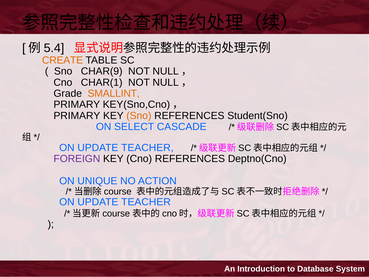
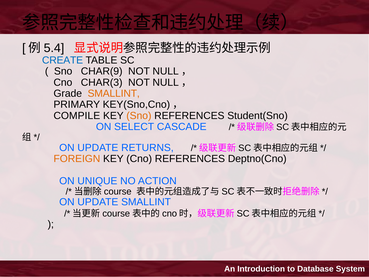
CREATE colour: orange -> blue (63, 60)
CHAR(1: CHAR(1 -> CHAR(3 (102, 82)
PRIMARY: PRIMARY -> COMPILE (77, 116)
TEACHER: TEACHER -> RETURNS (147, 148)
FOREIGN colour: purple -> orange (77, 159)
TEACHER: TEACHER -> SMALLINT (146, 202)
